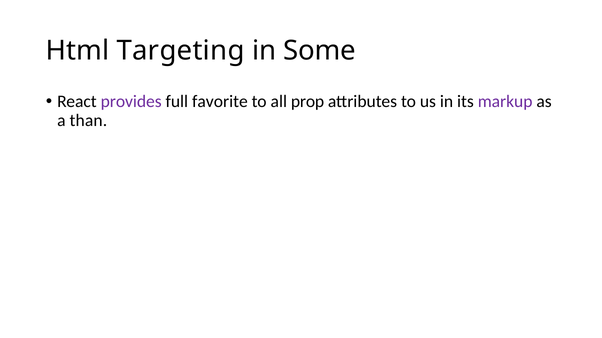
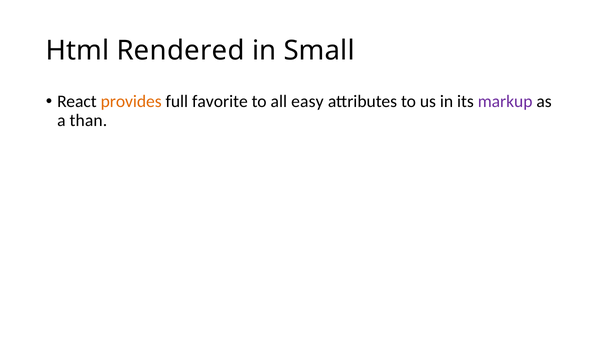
Targeting: Targeting -> Rendered (181, 51)
Some: Some -> Small (319, 51)
provides colour: purple -> orange (131, 102)
prop: prop -> easy (307, 102)
